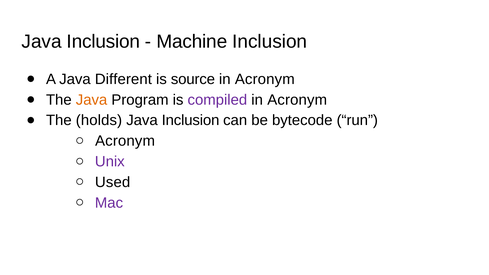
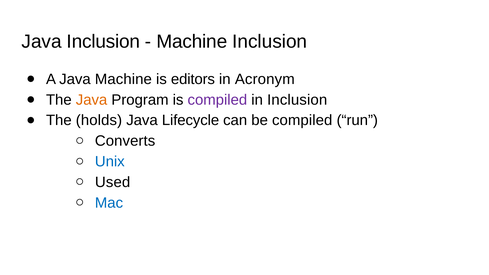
Java Different: Different -> Machine (123, 79)
source: source -> editors (193, 79)
Acronym: Acronym -> Inclusion (297, 100)
Inclusion: Inclusion -> Lifecycle (191, 120)
be bytecode: bytecode -> compiled (302, 120)
Acronym: Acronym -> Converts (125, 141)
Unix colour: purple -> blue (110, 162)
Mac colour: purple -> blue (109, 203)
